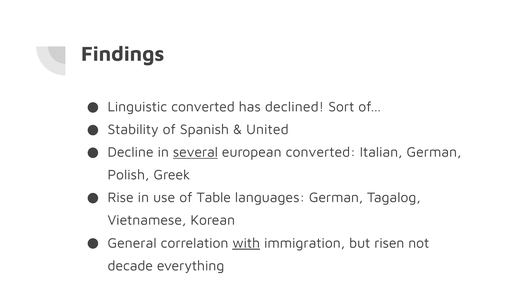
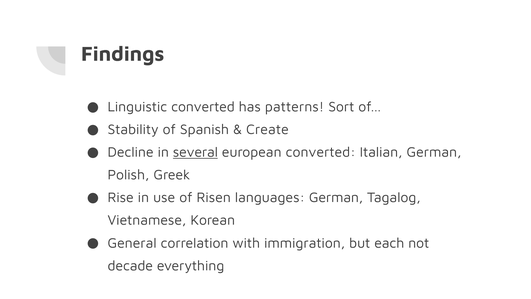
declined: declined -> patterns (295, 107)
United: United -> Create (267, 129)
Table: Table -> Risen (214, 197)
with underline: present -> none (246, 243)
risen: risen -> each (389, 243)
